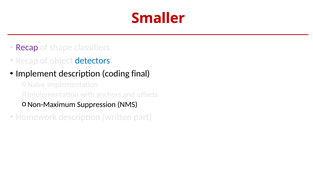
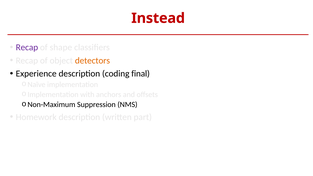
Smaller: Smaller -> Instead (158, 18)
detectors colour: blue -> orange (92, 61)
Implement: Implement -> Experience (36, 74)
